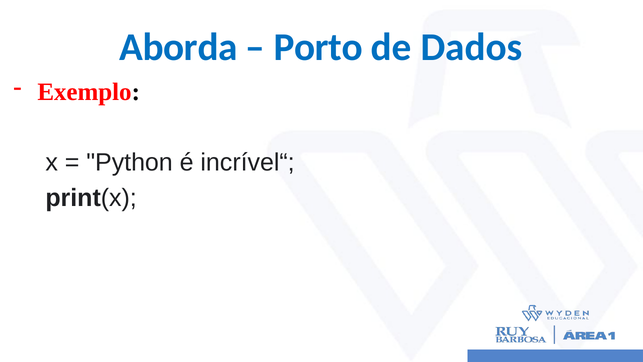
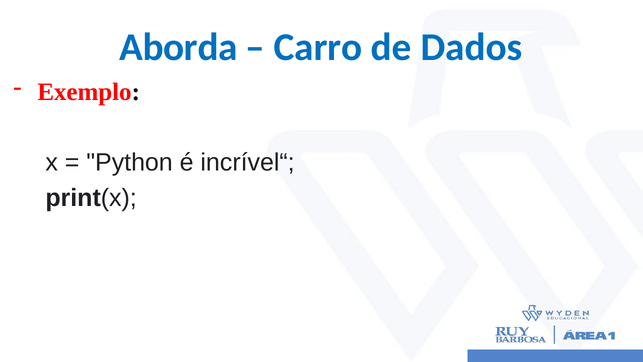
Porto: Porto -> Carro (318, 47)
